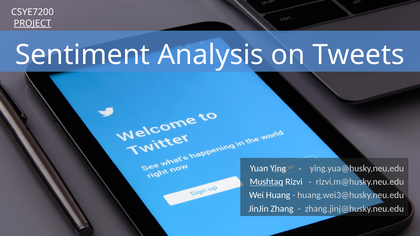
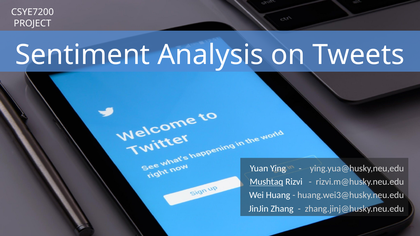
PROJECT underline: present -> none (32, 23)
